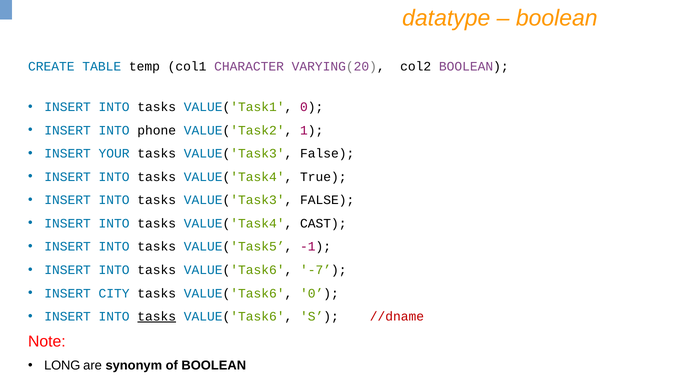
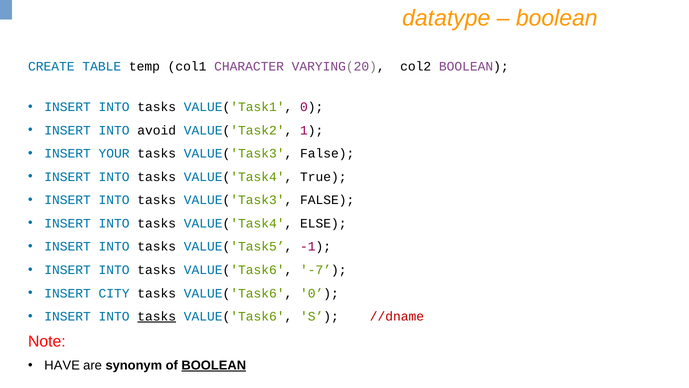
phone: phone -> avoid (157, 130)
CAST: CAST -> ELSE (323, 223)
LONG: LONG -> HAVE (62, 365)
BOOLEAN underline: none -> present (214, 365)
